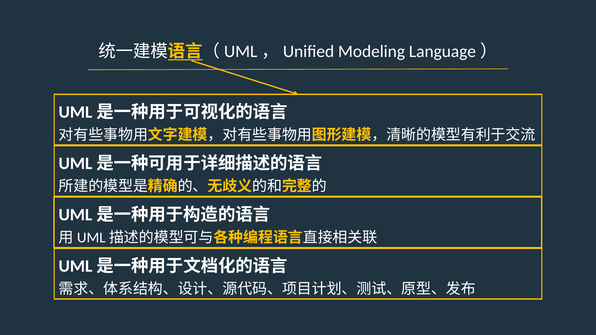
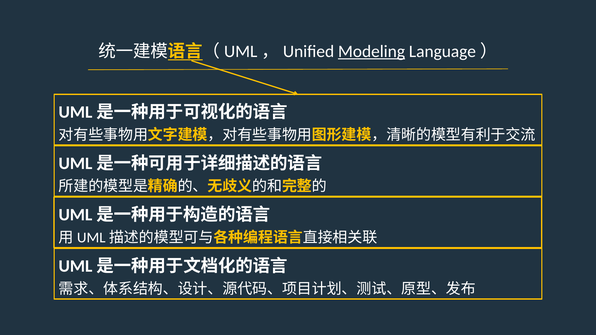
Modeling underline: none -> present (372, 52)
